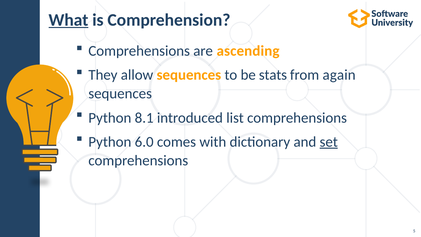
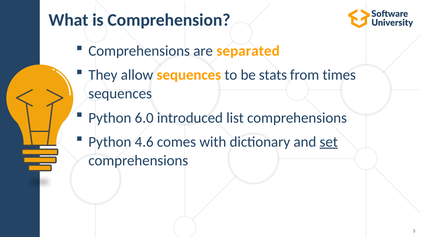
What underline: present -> none (68, 20)
ascending: ascending -> separated (248, 51)
again: again -> times (339, 75)
8.1: 8.1 -> 6.0 (144, 118)
6.0: 6.0 -> 4.6 (144, 142)
